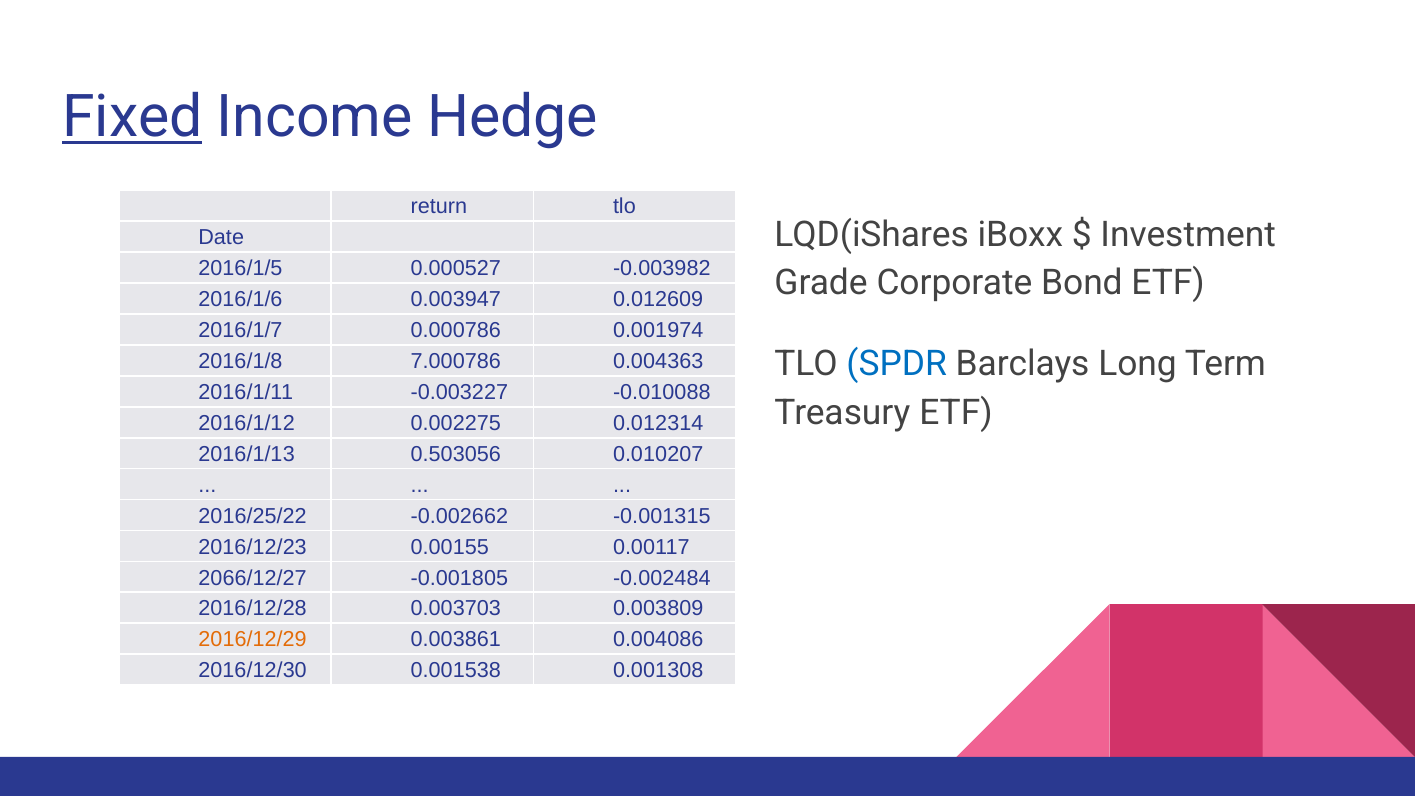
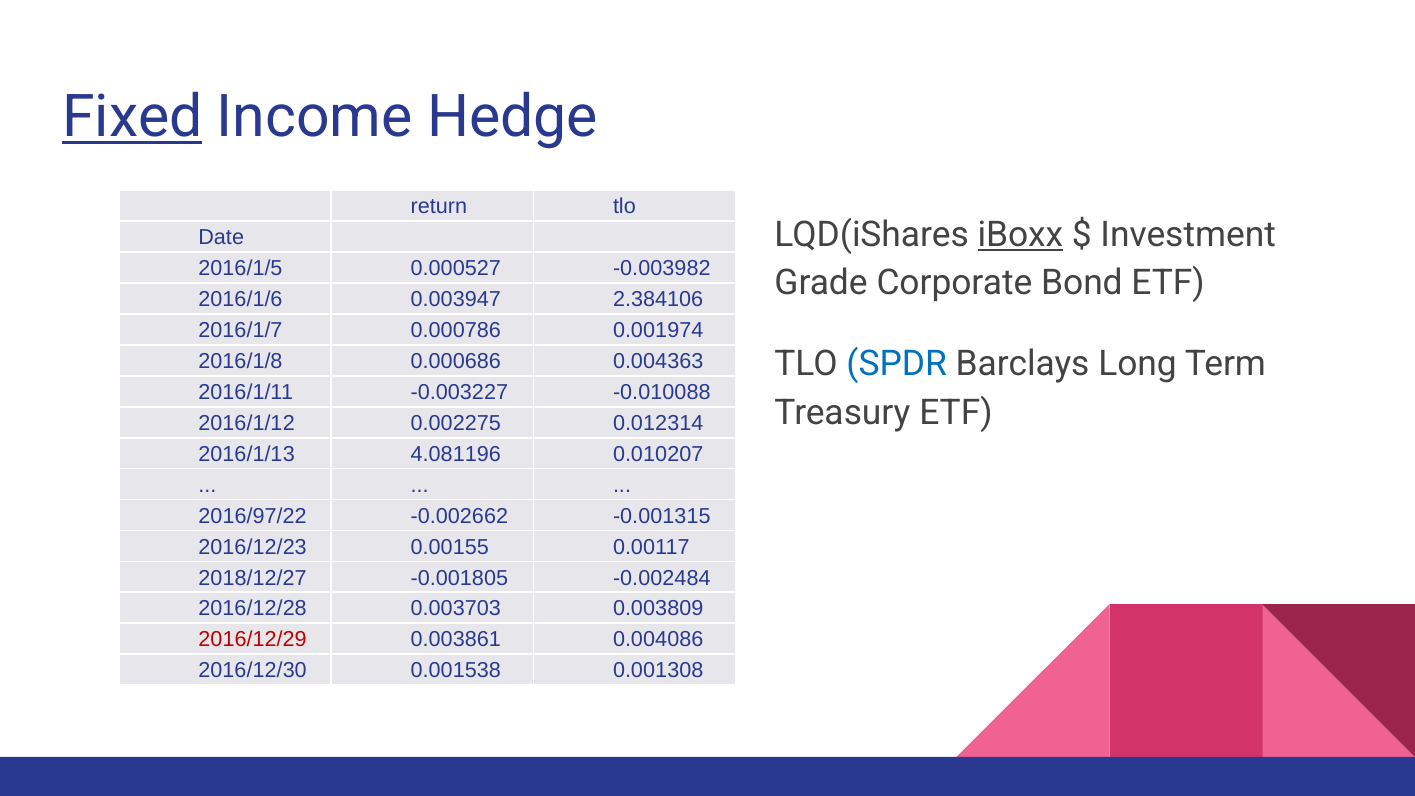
iBoxx underline: none -> present (1020, 235)
0.012609: 0.012609 -> 2.384106 (658, 300)
7.000786: 7.000786 -> 0.000686 (456, 361)
0.503056: 0.503056 -> 4.081196 (456, 454)
2016/25/22: 2016/25/22 -> 2016/97/22 (253, 516)
2066/12/27: 2066/12/27 -> 2018/12/27 (253, 578)
2016/12/29 colour: orange -> red (253, 640)
